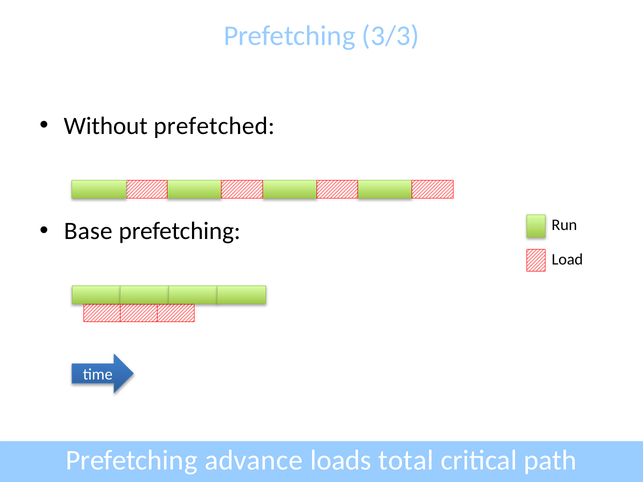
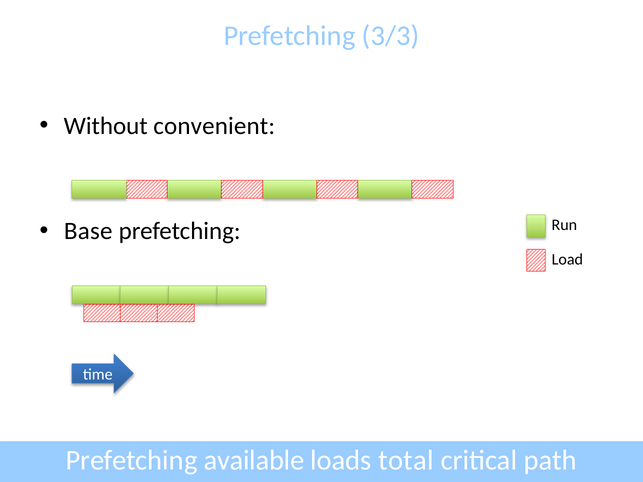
prefetched: prefetched -> convenient (214, 126)
advance: advance -> available (254, 461)
